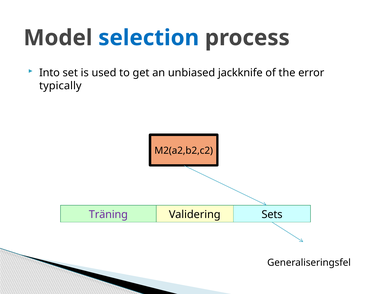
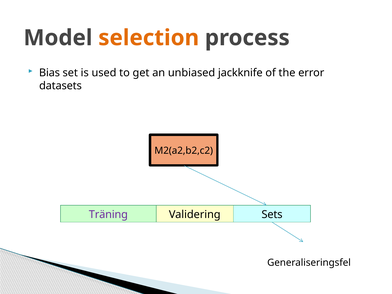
selection colour: blue -> orange (149, 38)
Into: Into -> Bias (49, 73)
typically: typically -> datasets (60, 86)
